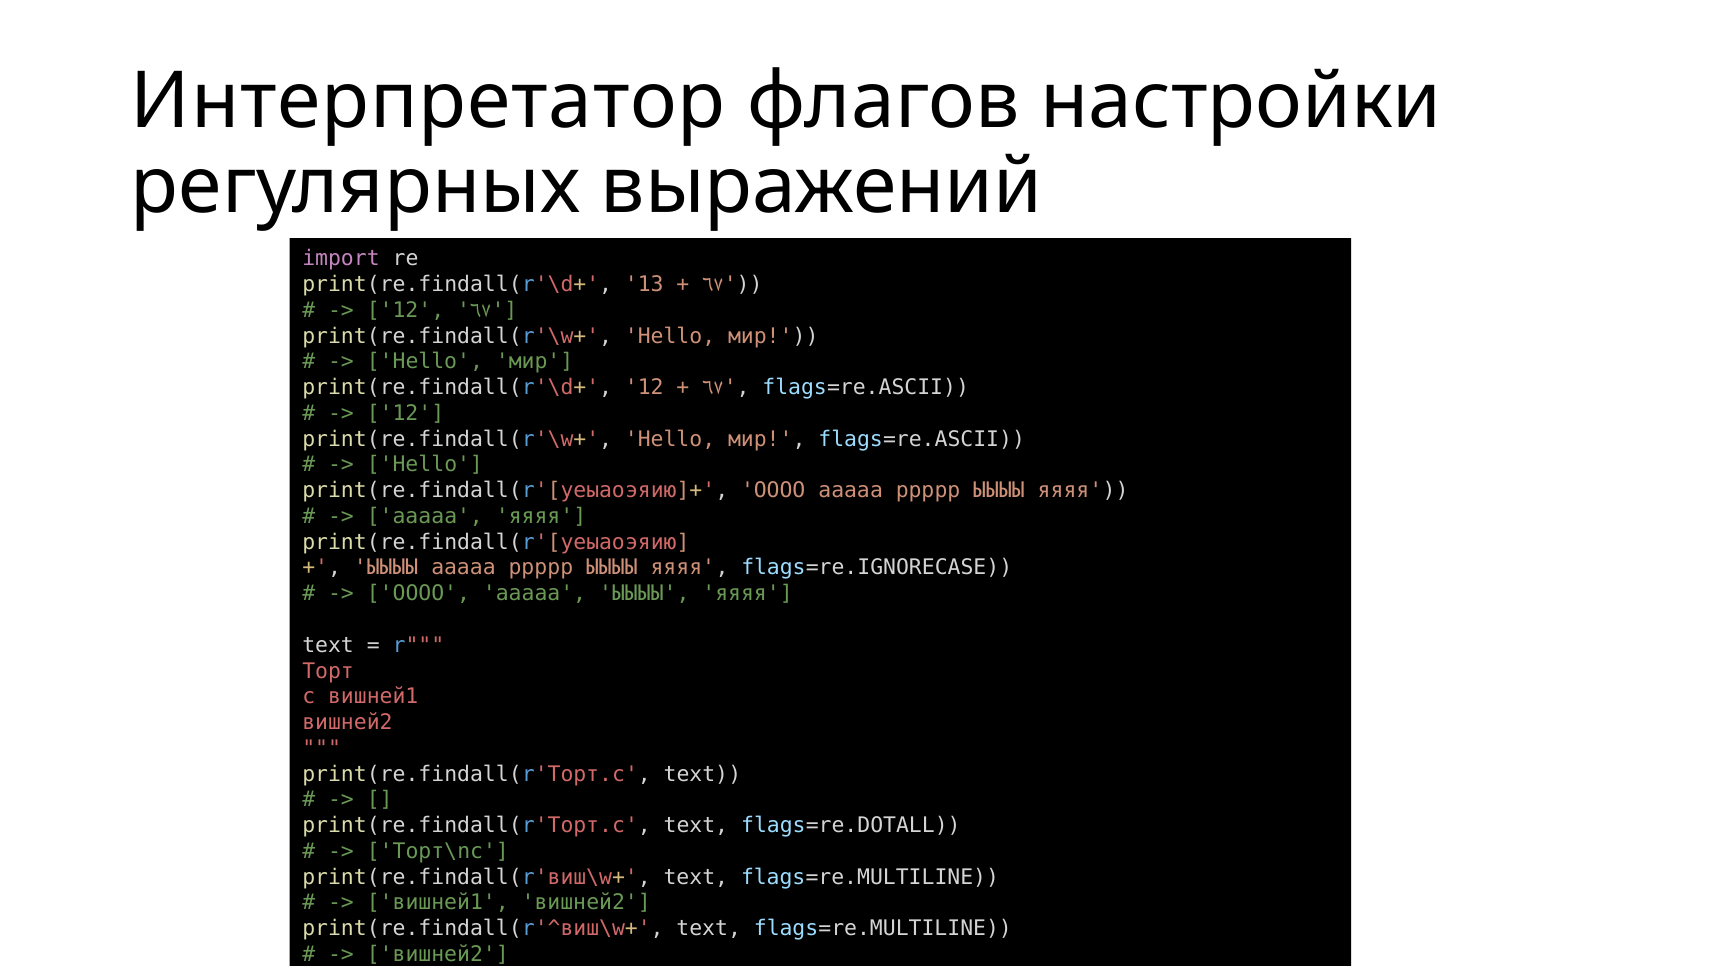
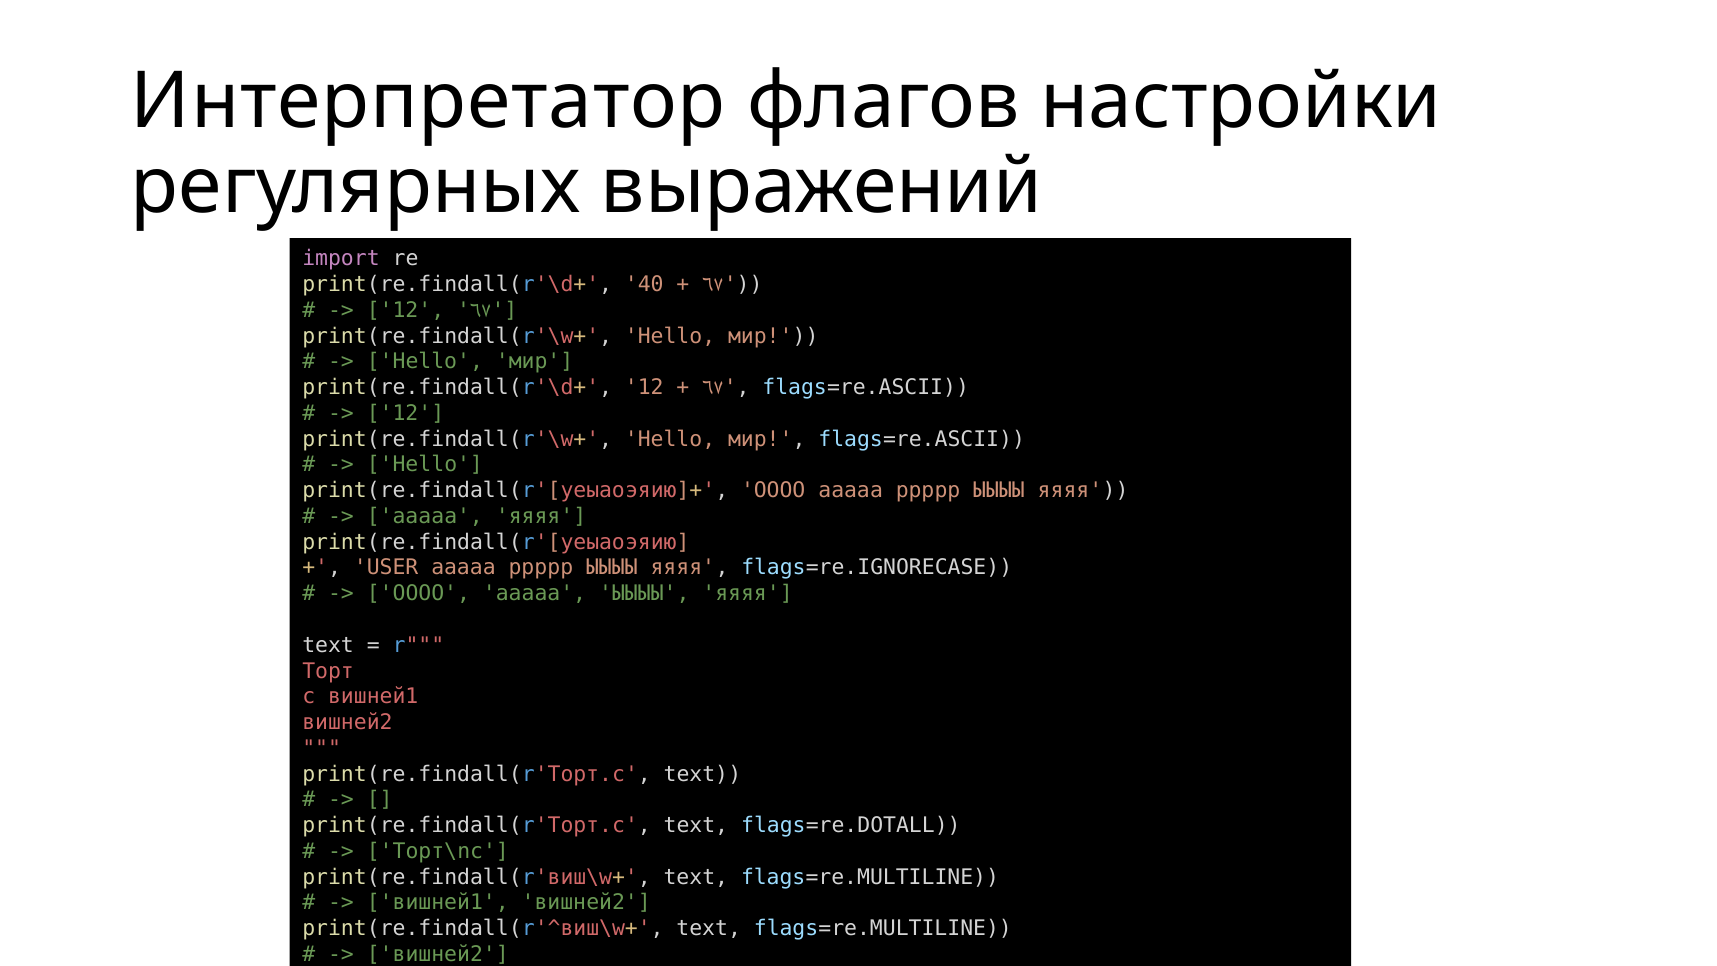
13: 13 -> 40 (644, 284)
ЫЫЫЫ: ЫЫЫЫ -> USER (386, 568)
